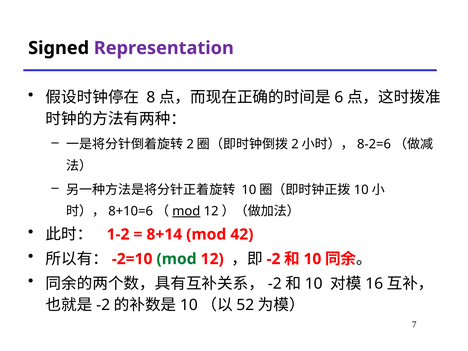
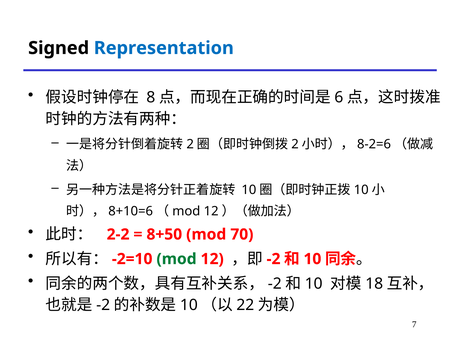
Representation colour: purple -> blue (164, 48)
mod underline: present -> none (186, 211)
1-2: 1-2 -> 2-2 (118, 234)
8+14: 8+14 -> 8+50 (164, 234)
42: 42 -> 70 (242, 234)
16: 16 -> 18 (374, 284)
52: 52 -> 22 (245, 305)
